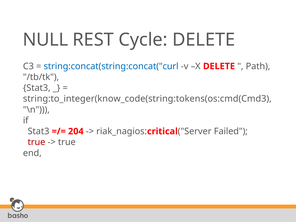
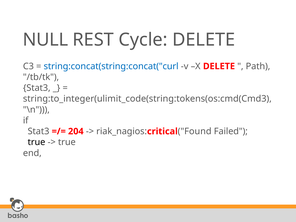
string:to_integer(know_code(string:tokens(os:cmd(Cmd3: string:to_integer(know_code(string:tokens(os:cmd(Cmd3 -> string:to_integer(ulimit_code(string:tokens(os:cmd(Cmd3 (147, 99)
Server: Server -> Found (195, 131)
true colour: red -> black (36, 142)
